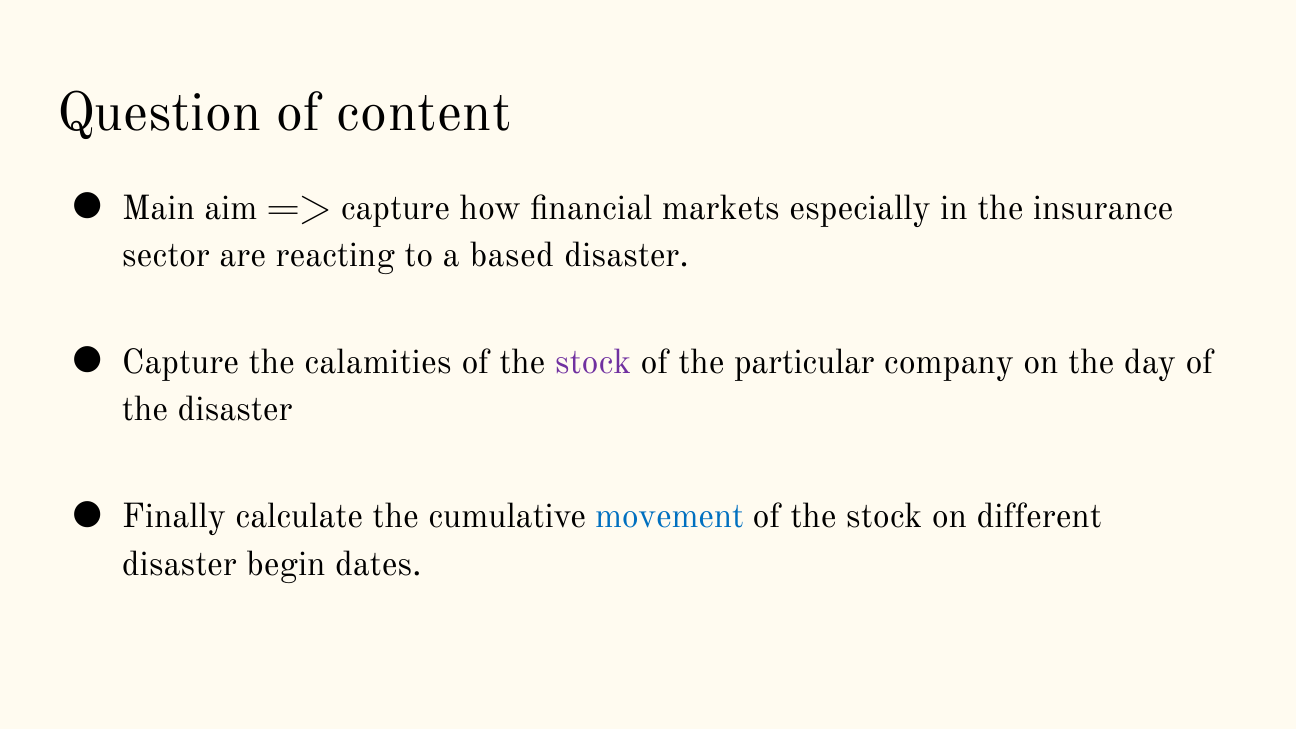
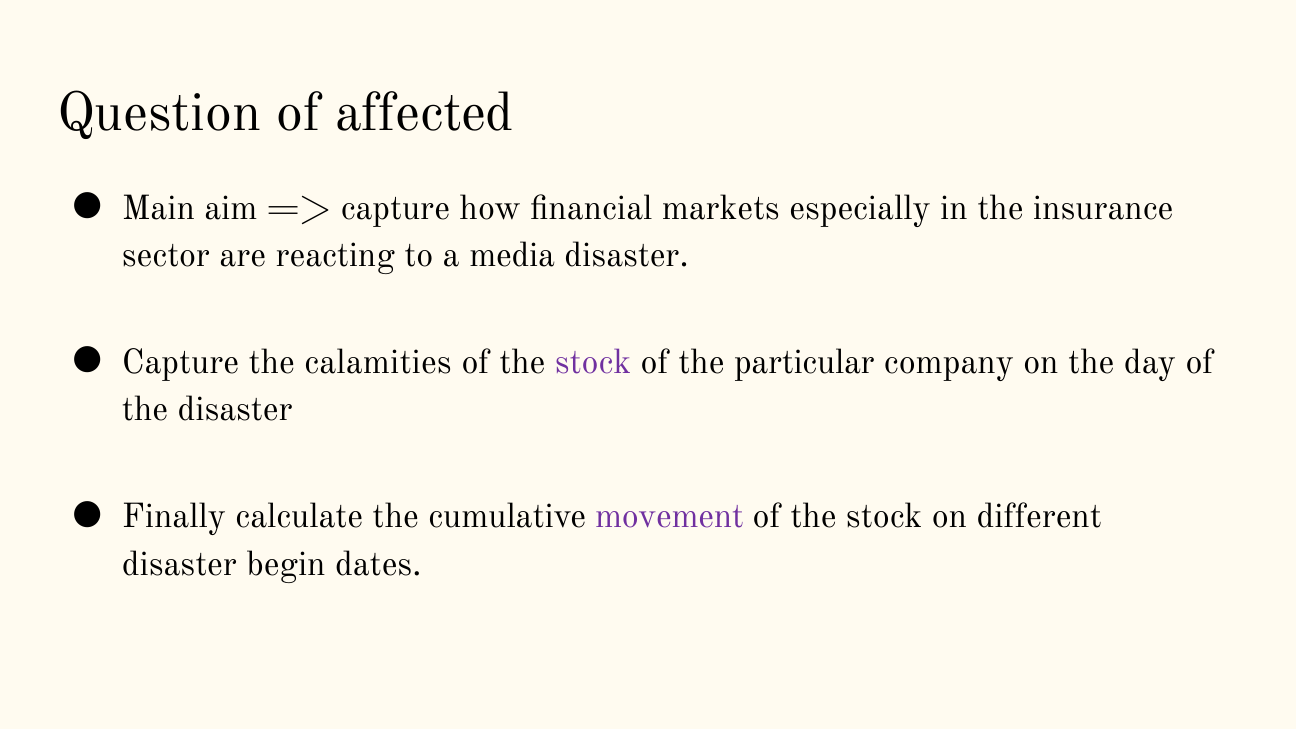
content: content -> affected (425, 112)
based: based -> media (512, 255)
movement colour: blue -> purple (669, 517)
